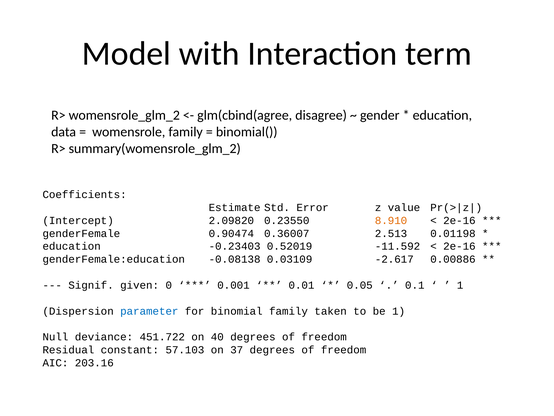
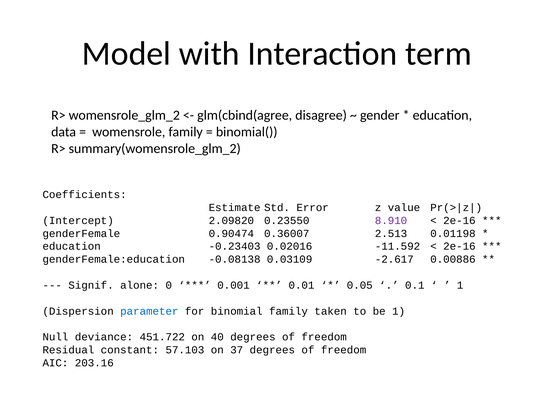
8.910 colour: orange -> purple (391, 220)
0.52019: 0.52019 -> 0.02016 (290, 246)
given: given -> alone (140, 285)
